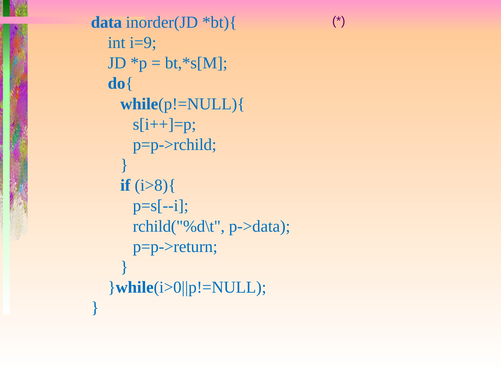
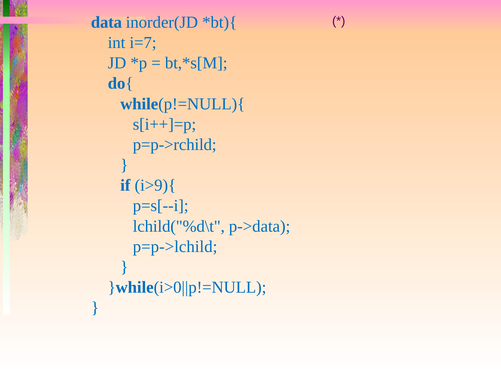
i=9: i=9 -> i=7 (143, 43)
i>8){: i>8){ -> i>9){ (155, 185)
rchild("%d\t: rchild("%d\t -> lchild("%d\t (179, 226)
p=p->return: p=p->return -> p=p->lchild (175, 246)
